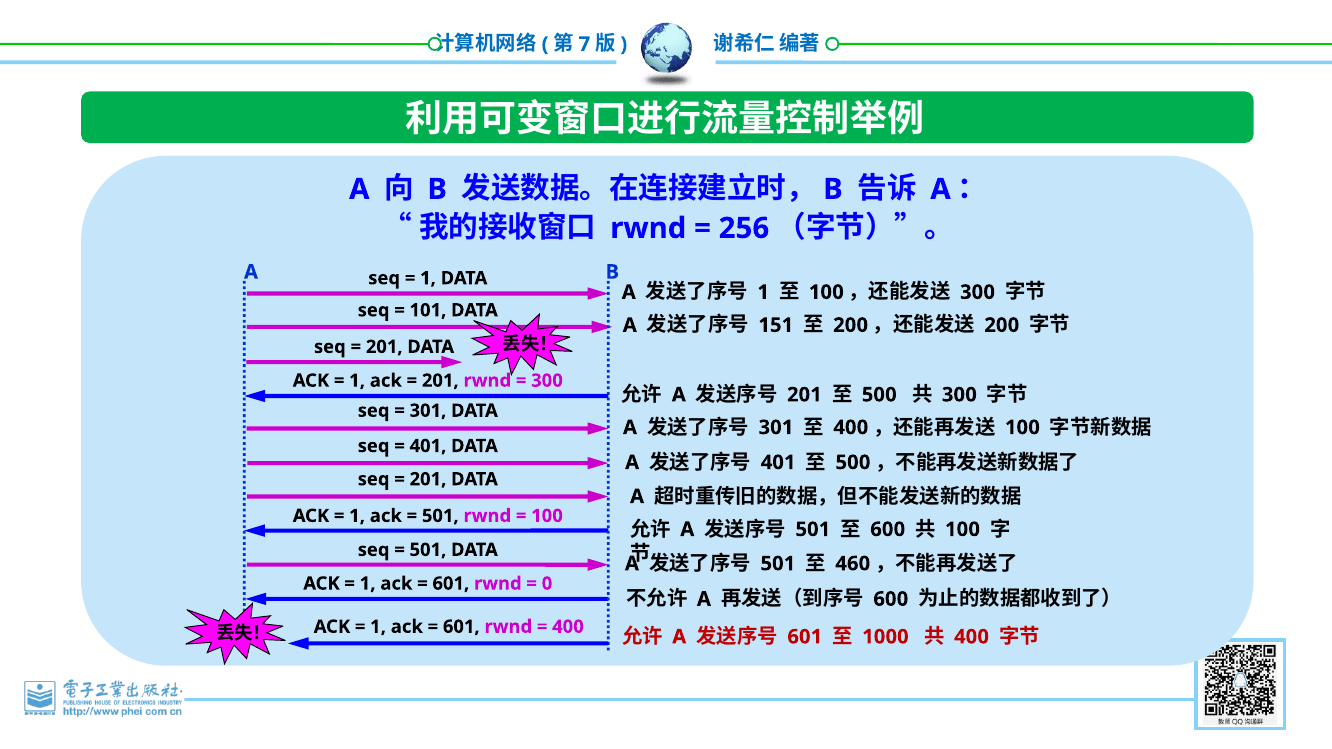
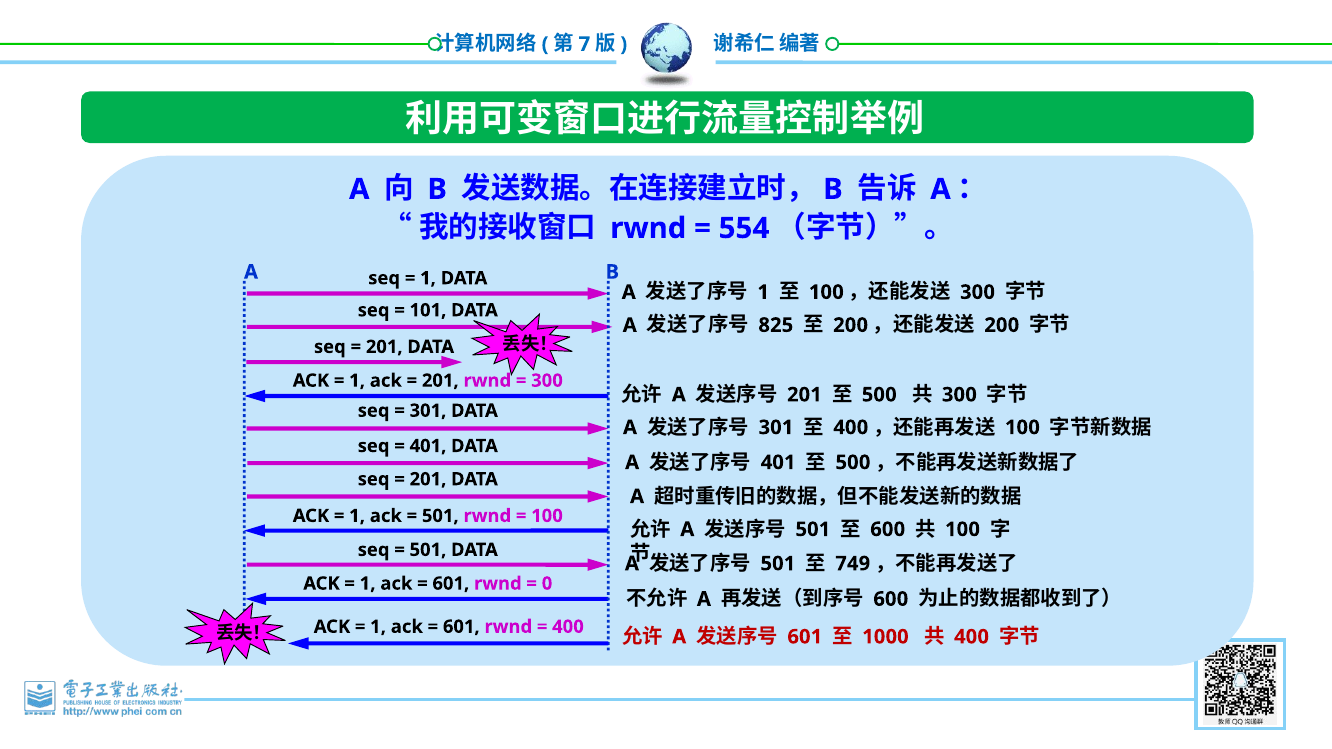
256: 256 -> 554 (744, 228)
151: 151 -> 825 (776, 325)
460: 460 -> 749 (853, 564)
